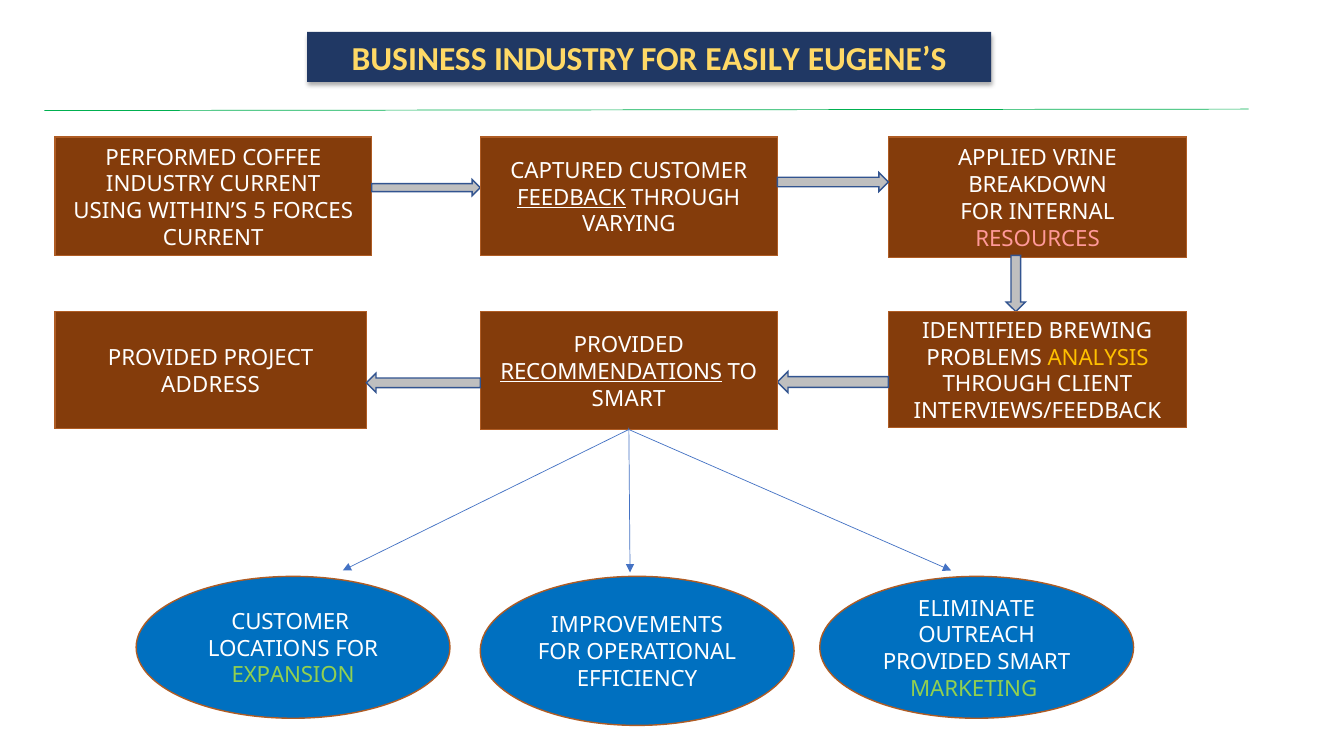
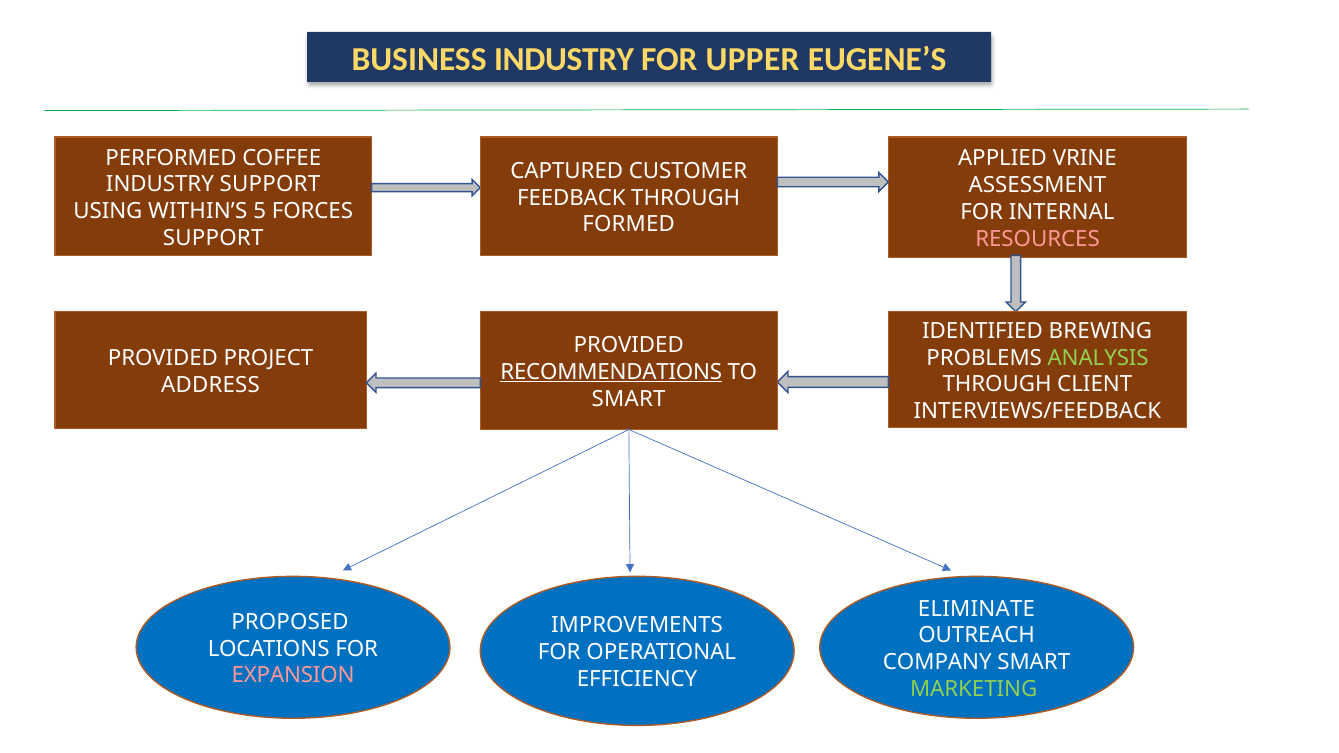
EASILY: EASILY -> UPPER (753, 59)
INDUSTRY CURRENT: CURRENT -> SUPPORT (270, 185)
BREAKDOWN: BREAKDOWN -> ASSESSMENT (1038, 185)
FEEDBACK underline: present -> none (571, 198)
VARYING: VARYING -> FORMED (629, 225)
CURRENT: CURRENT -> SUPPORT (213, 238)
ANALYSIS colour: yellow -> light green (1098, 358)
CUSTOMER: CUSTOMER -> PROPOSED (290, 622)
PROVIDED: PROVIDED -> COMPANY (937, 662)
EXPANSION colour: light green -> pink (293, 676)
